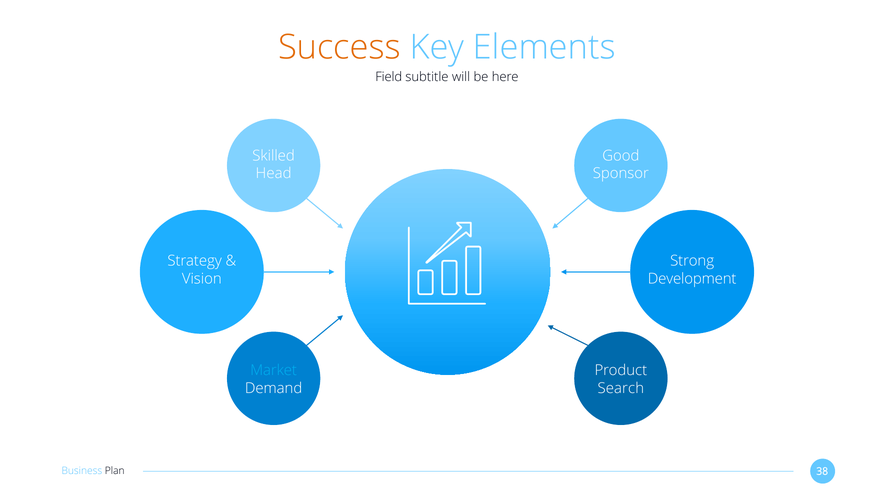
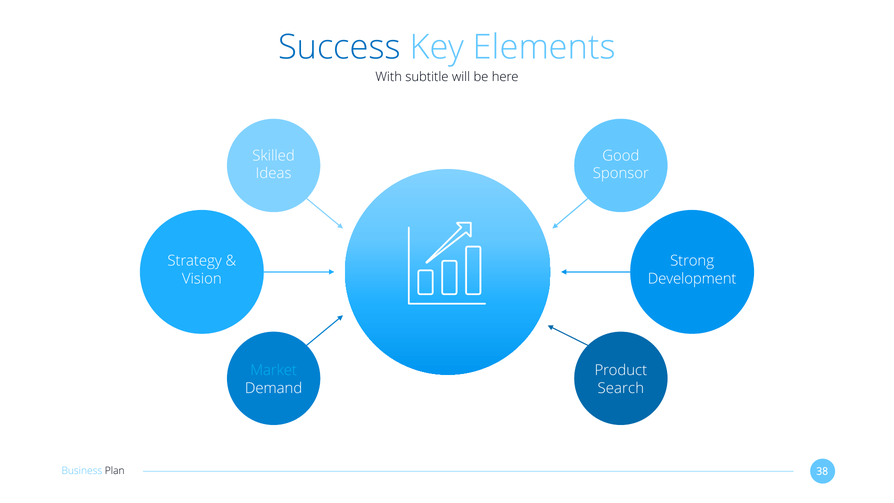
Success colour: orange -> blue (339, 47)
Field: Field -> With (389, 77)
Head: Head -> Ideas (274, 173)
